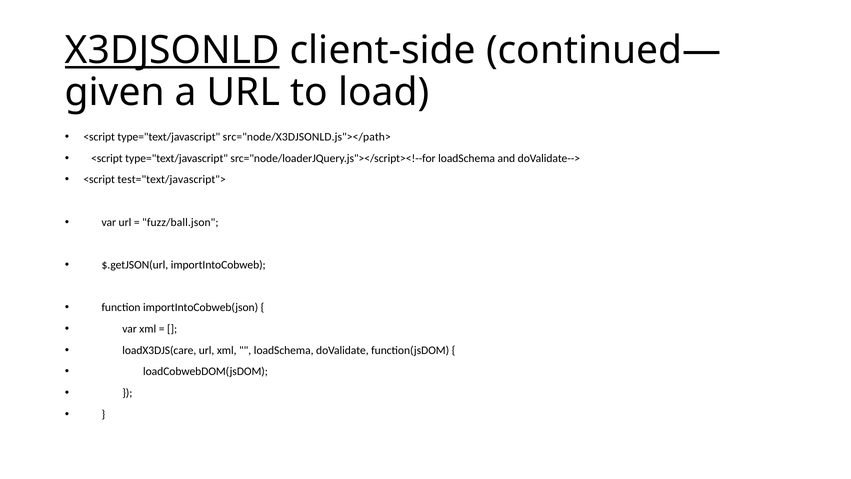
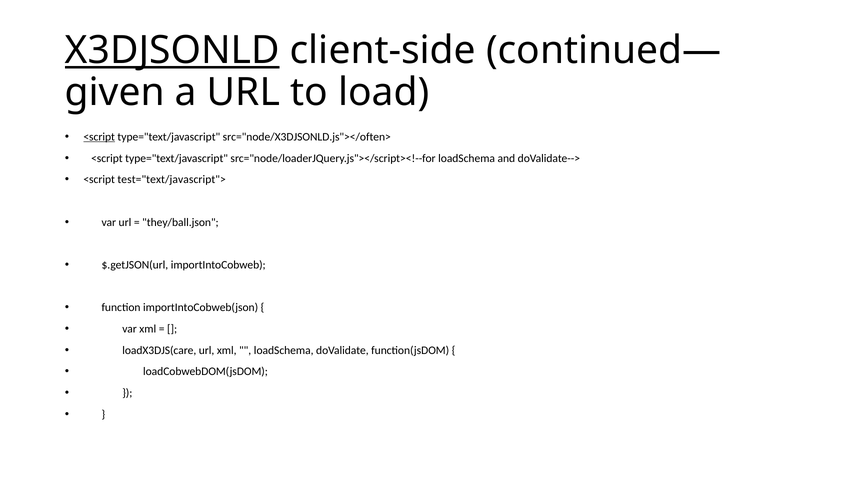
<script underline: none -> present (99, 137)
src="node/X3DJSONLD.js"></path>: src="node/X3DJSONLD.js"></path> -> src="node/X3DJSONLD.js"></often> (307, 137)
fuzz/ball.json: fuzz/ball.json -> they/ball.json (180, 222)
